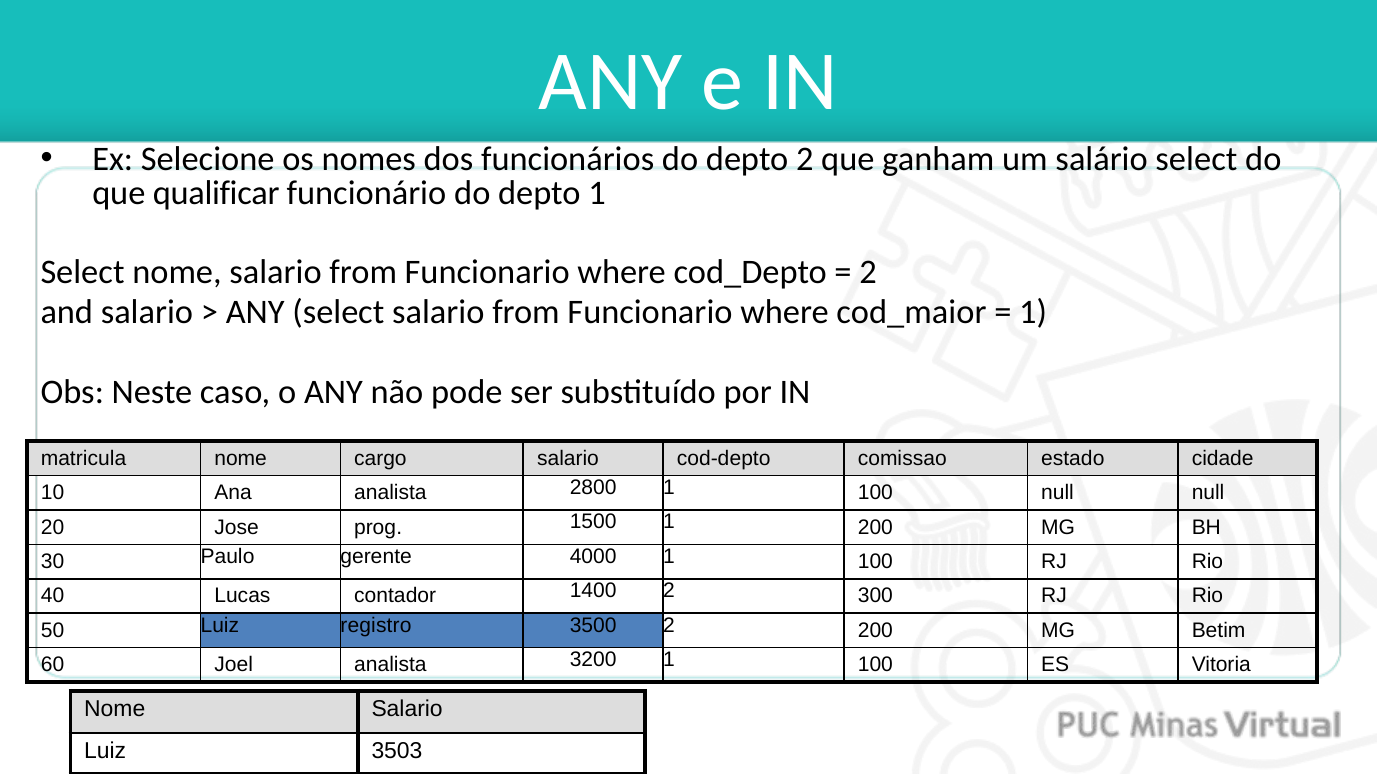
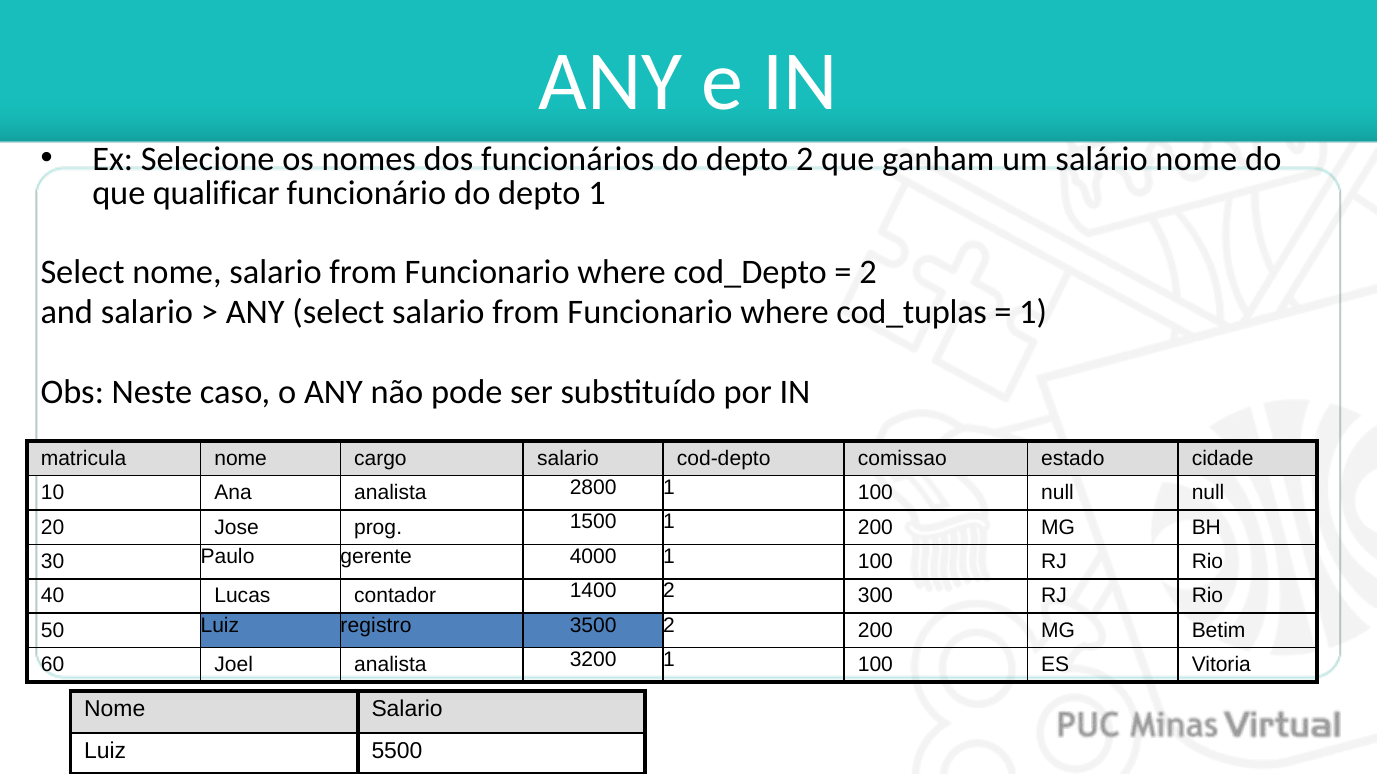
salário select: select -> nome (1196, 160)
cod_maior: cod_maior -> cod_tuplas (912, 313)
3503: 3503 -> 5500 (397, 752)
